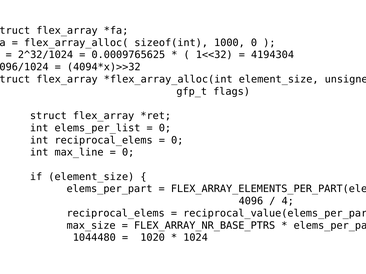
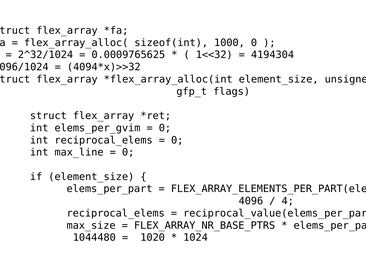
elems_per_list: elems_per_list -> elems_per_gvim (97, 128)
